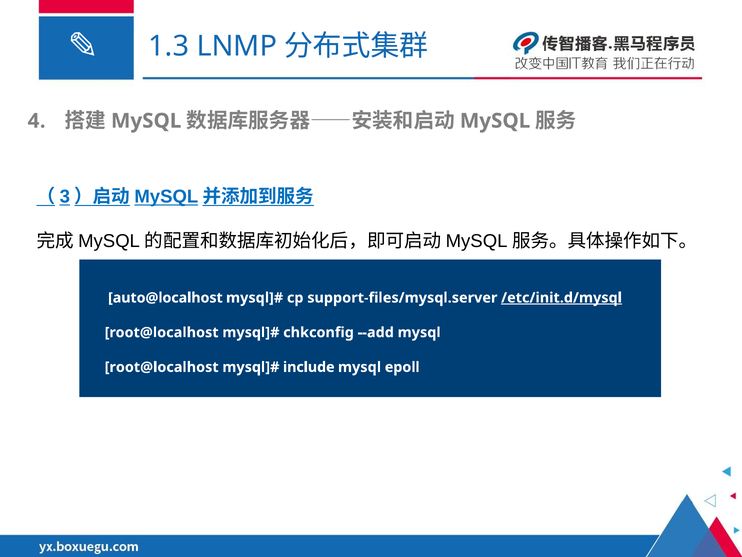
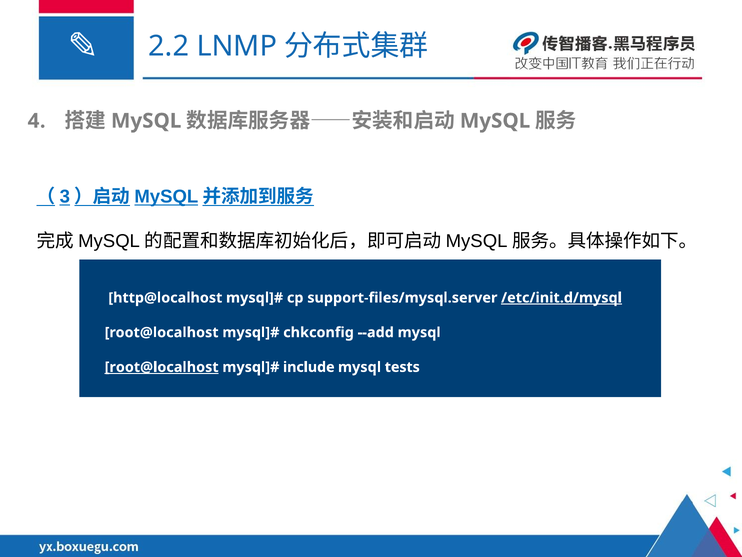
1.3: 1.3 -> 2.2 (169, 46)
auto@localhost: auto@localhost -> http@localhost (165, 298)
root@localhost underline: none -> present (162, 367)
epoll: epoll -> tests (402, 367)
